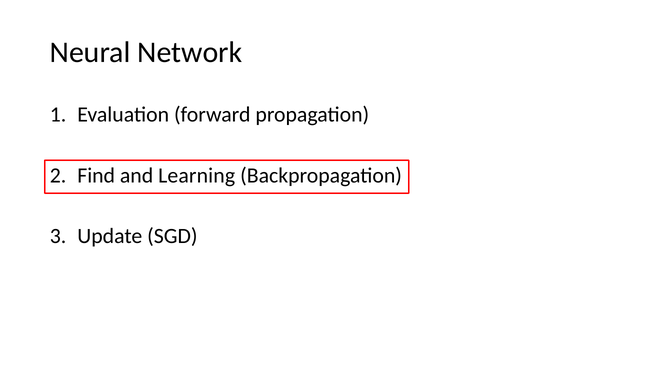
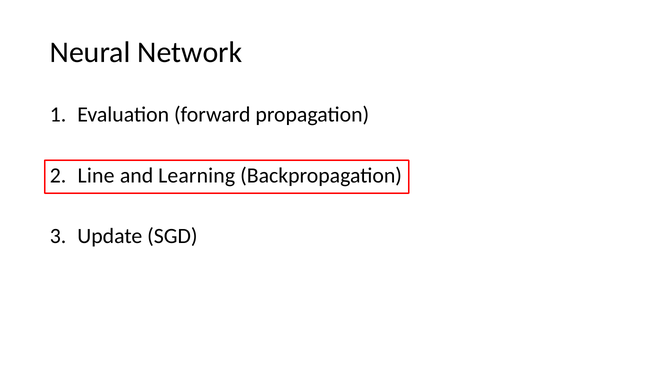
Find: Find -> Line (96, 176)
